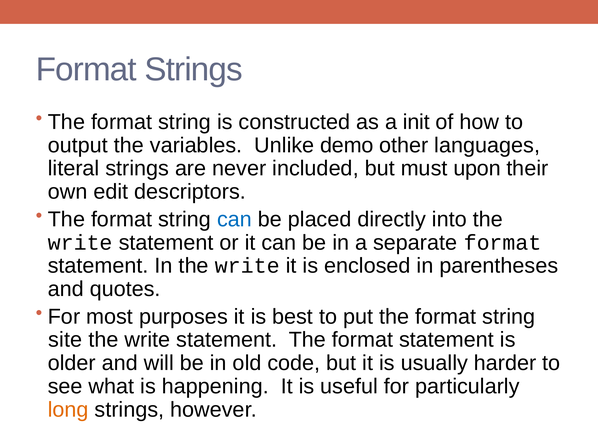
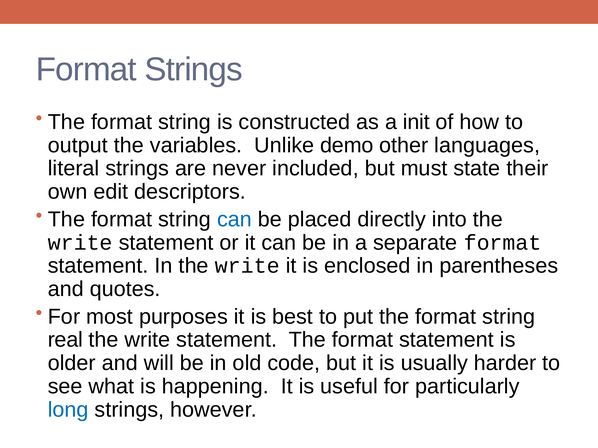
upon: upon -> state (477, 169)
site: site -> real (65, 340)
long colour: orange -> blue (68, 410)
